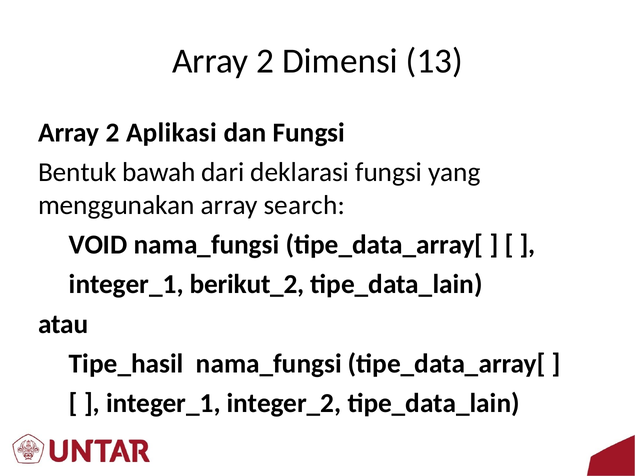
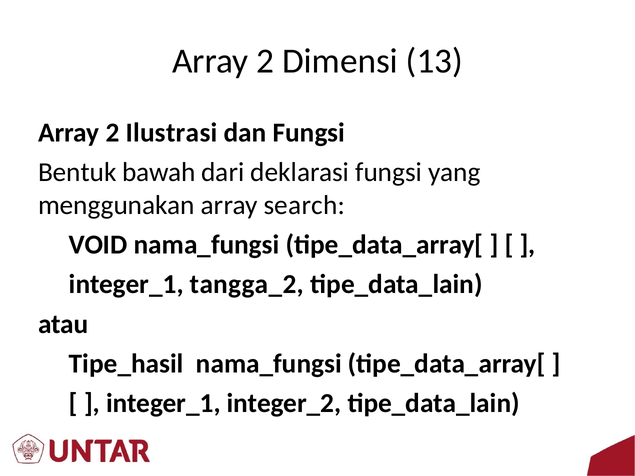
Aplikasi: Aplikasi -> Ilustrasi (171, 133)
berikut_2: berikut_2 -> tangga_2 (247, 285)
